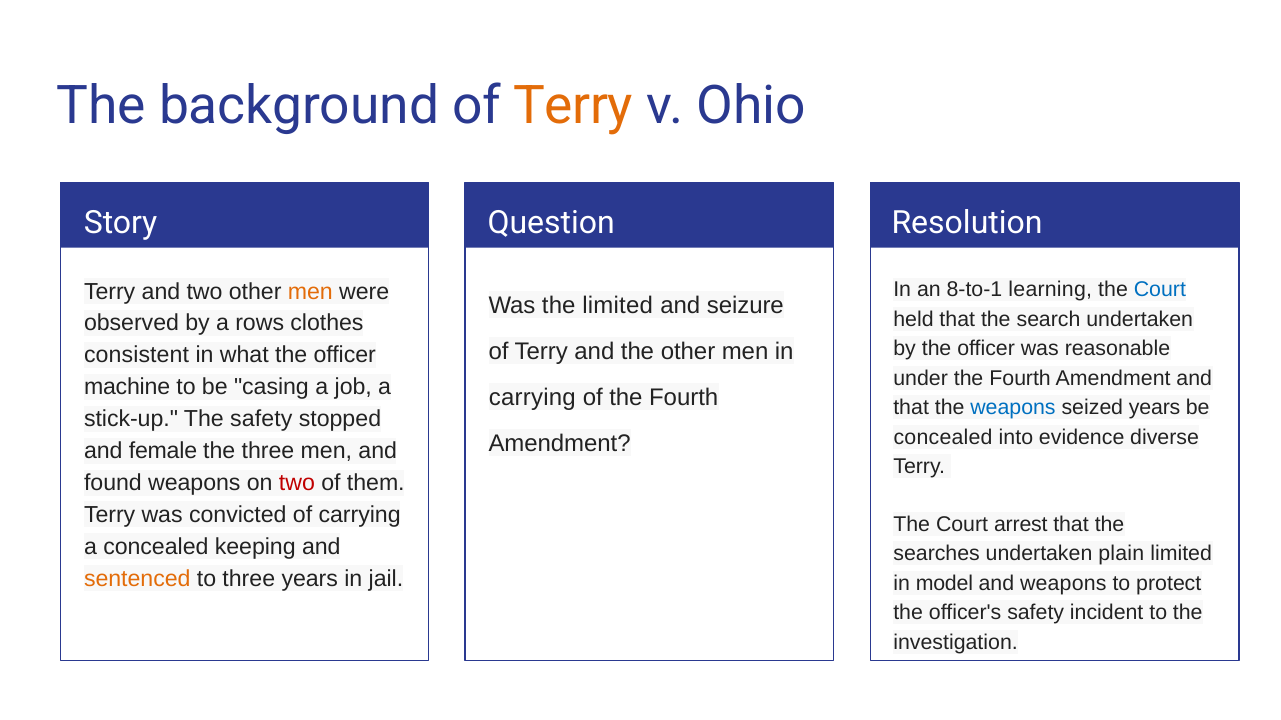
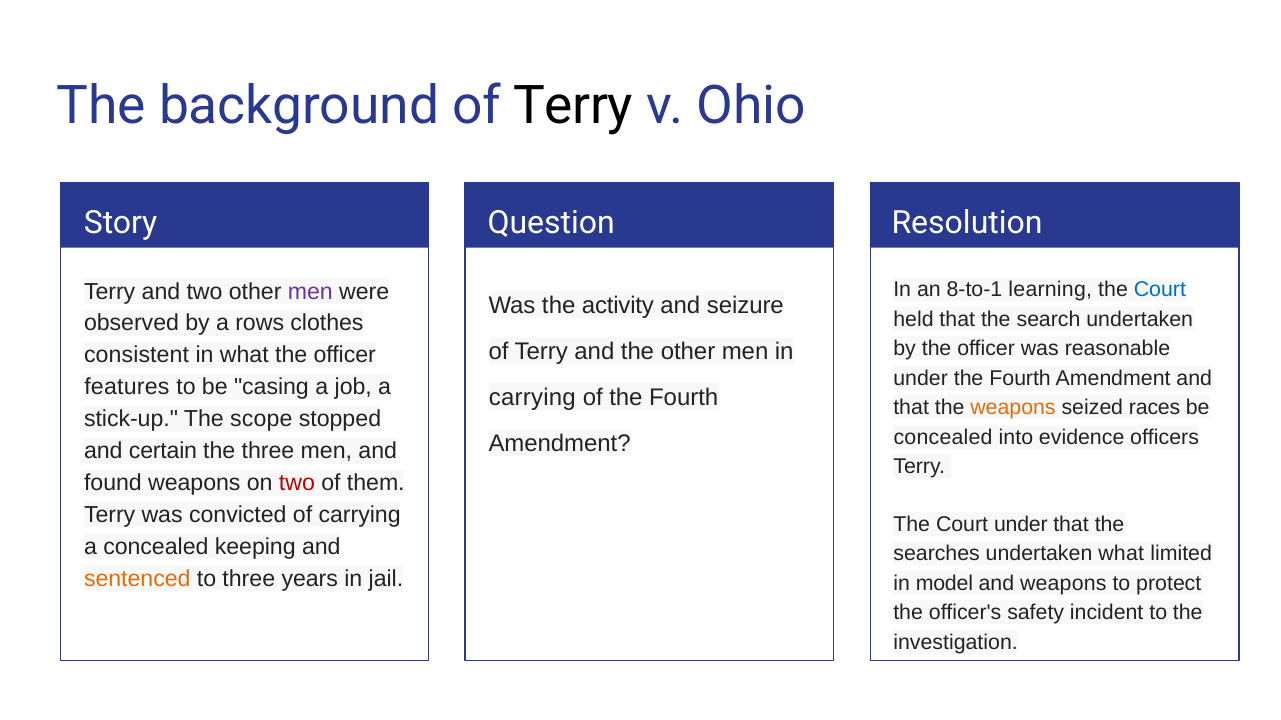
Terry colour: orange -> black (573, 106)
men colour: orange -> purple (310, 292)
the limited: limited -> activity (618, 305)
machine: machine -> features (127, 387)
weapons colour: blue -> orange (1013, 408)
seized years: years -> races (1155, 408)
The safety: safety -> scope (261, 419)
diverse: diverse -> officers (1165, 437)
female: female -> certain (163, 451)
Court arrest: arrest -> under (1021, 525)
undertaken plain: plain -> what (1121, 554)
